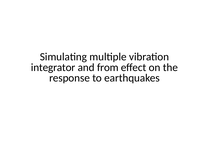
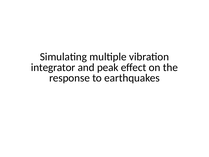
from: from -> peak (108, 67)
